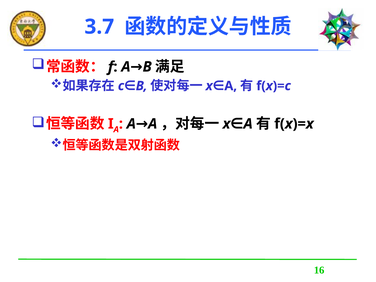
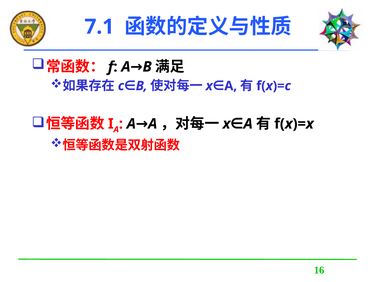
3.7: 3.7 -> 7.1 (99, 27)
